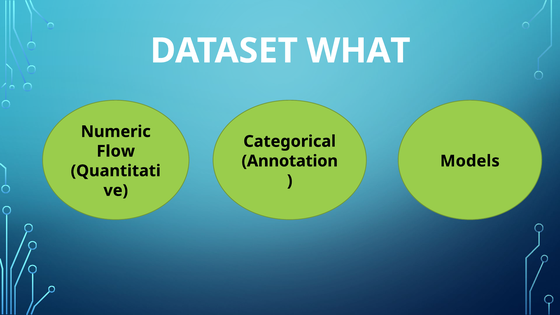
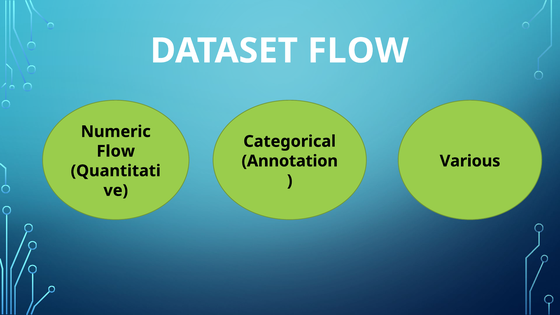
DATASET WHAT: WHAT -> FLOW (358, 51)
Models: Models -> Various (470, 161)
